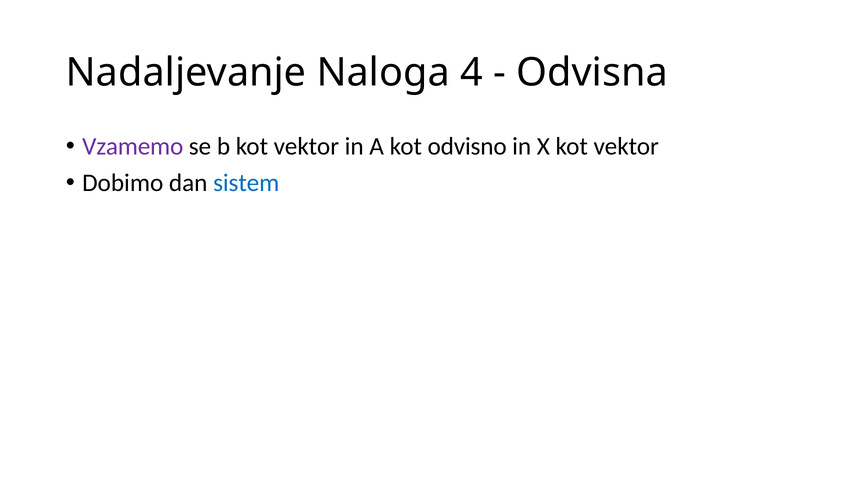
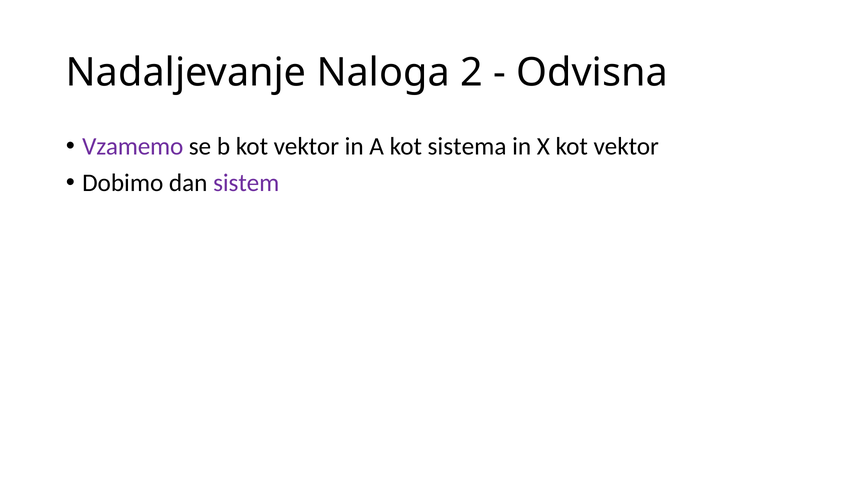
4: 4 -> 2 (471, 73)
odvisno: odvisno -> sistema (467, 146)
sistem colour: blue -> purple (246, 183)
